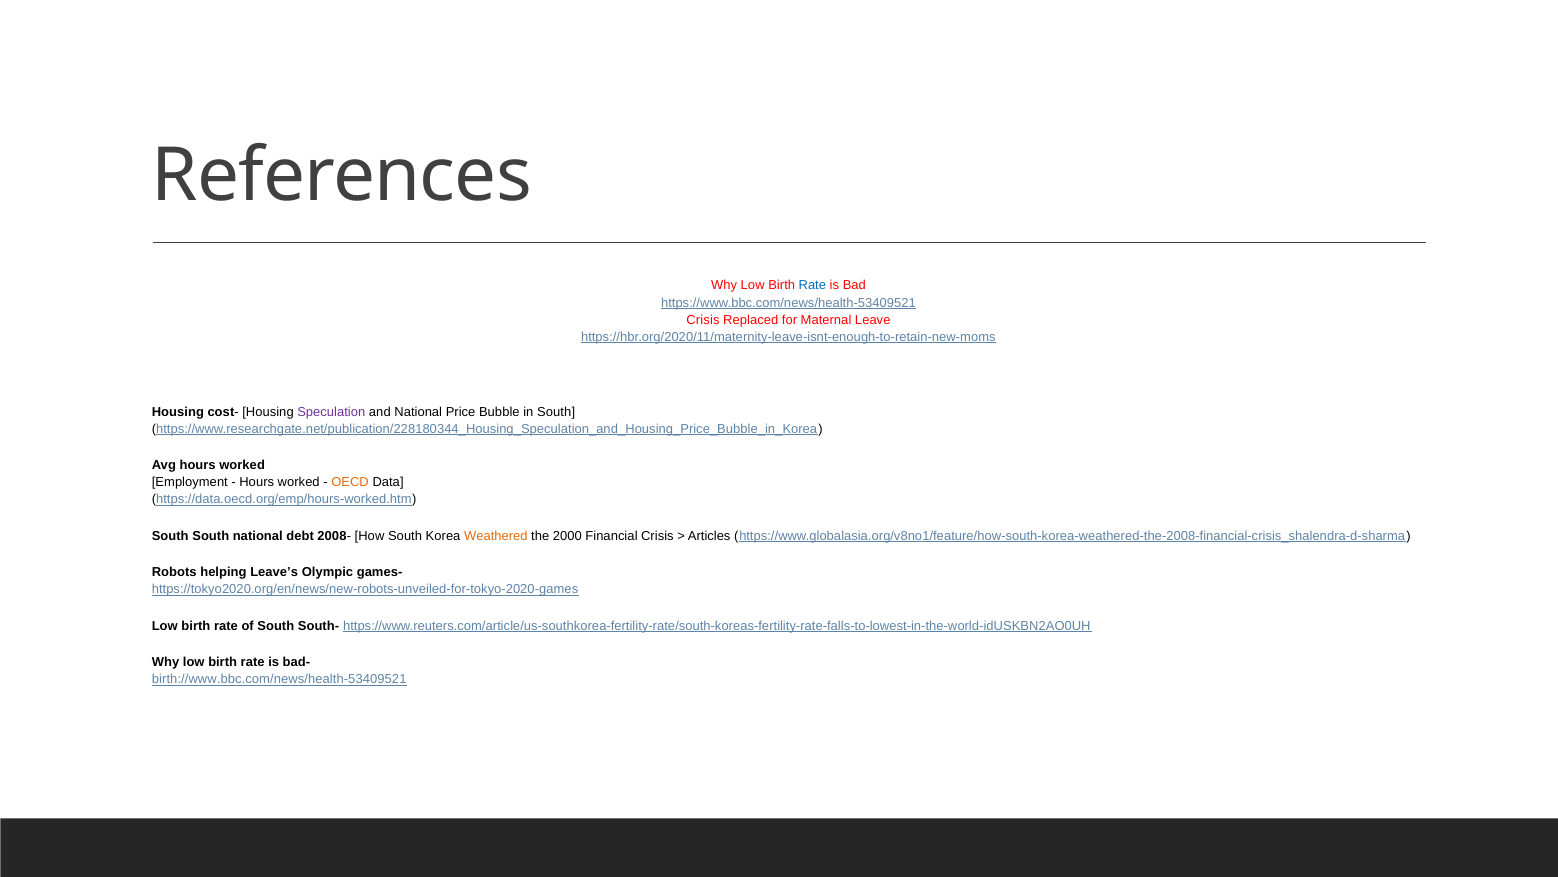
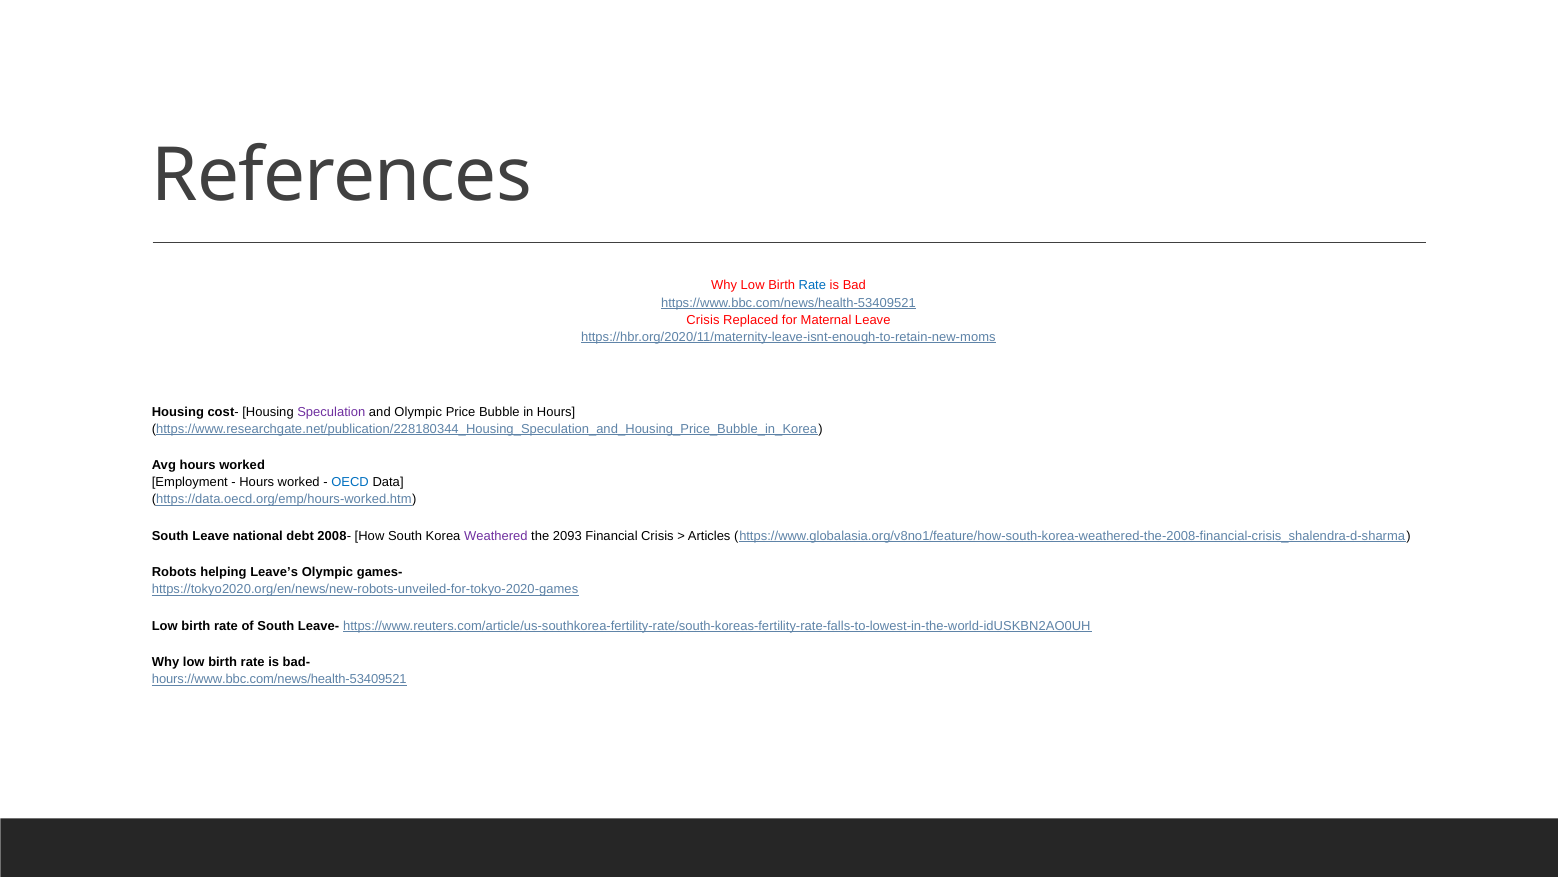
and National: National -> Olympic (418, 412)
in South: South -> Hours (556, 412)
OECD colour: orange -> blue (350, 482)
South South: South -> Leave (211, 536)
Weathered colour: orange -> purple (496, 536)
2000: 2000 -> 2093 (567, 536)
South-: South- -> Leave- (318, 626)
birth://www.bbc.com/news/health-53409521: birth://www.bbc.com/news/health-53409521 -> hours://www.bbc.com/news/health-53409521 (279, 679)
